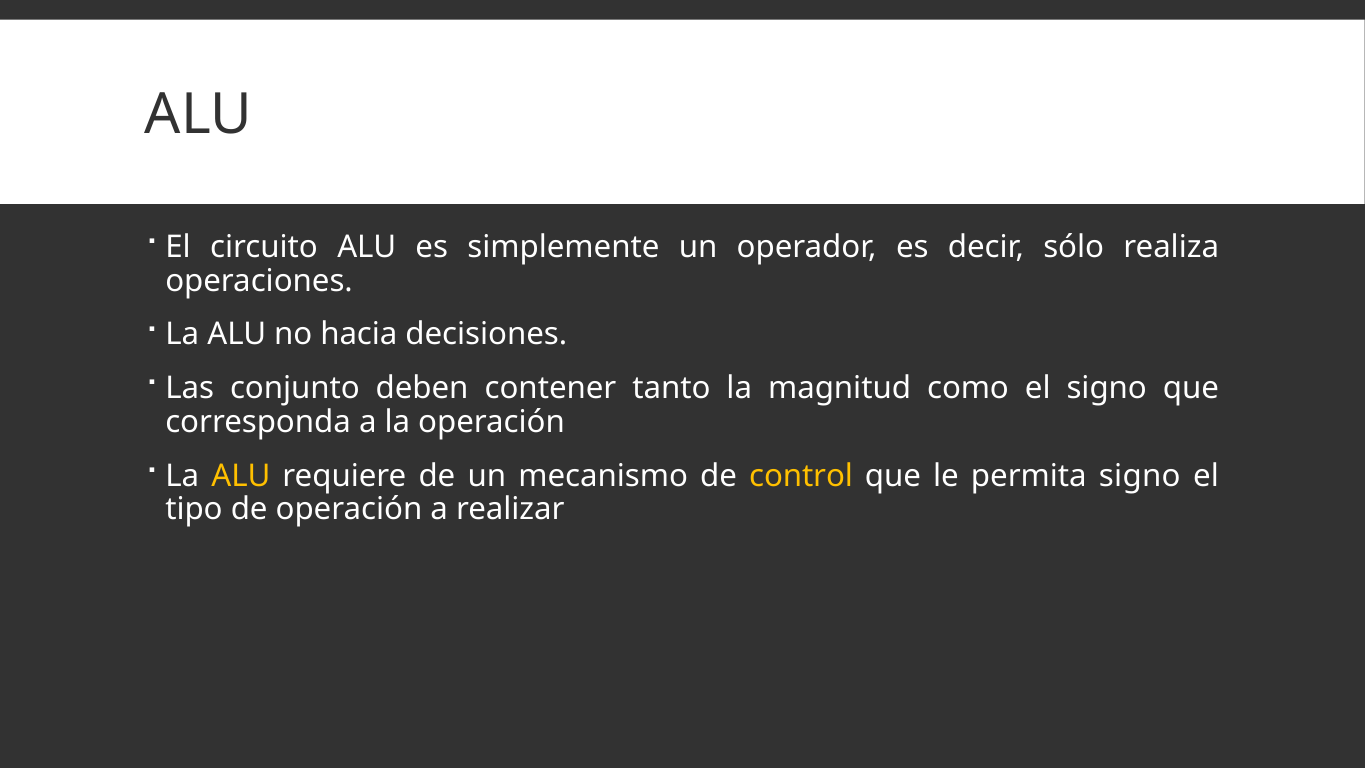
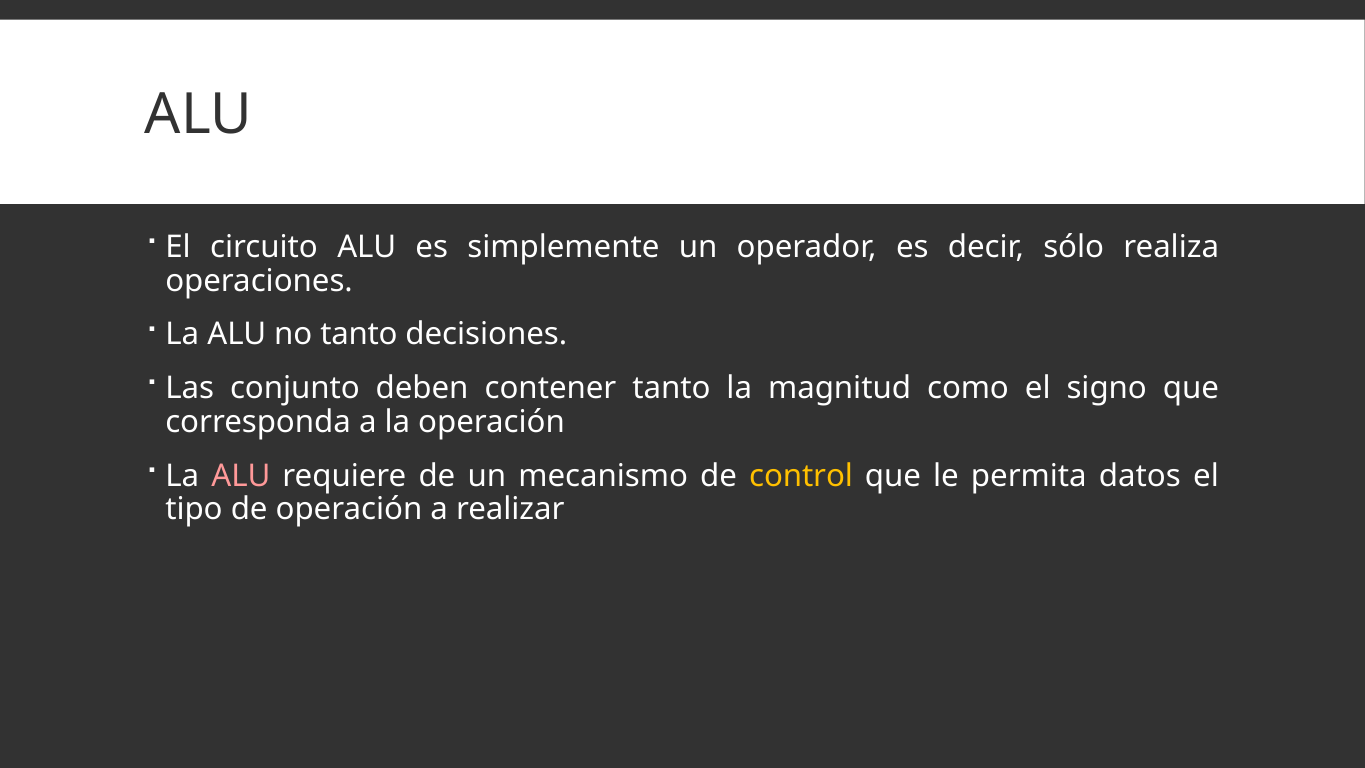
no hacia: hacia -> tanto (359, 334)
ALU colour: yellow -> pink (241, 476)
permita signo: signo -> datos (1140, 476)
